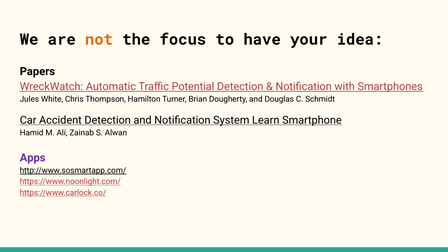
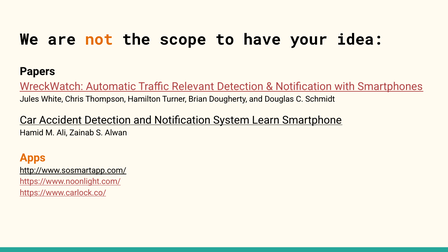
focus: focus -> scope (183, 39)
Potential: Potential -> Relevant (193, 87)
Apps colour: purple -> orange (33, 158)
